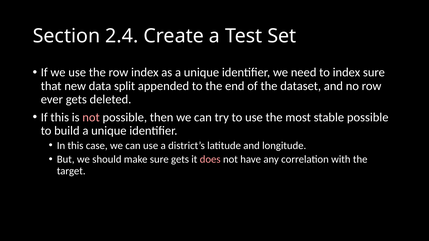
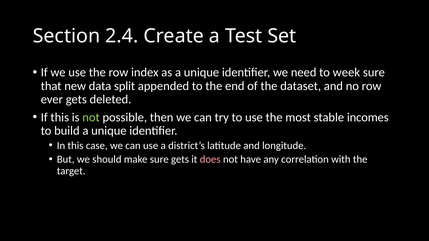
to index: index -> week (346, 73)
not colour: pink -> light green (91, 117)
stable possible: possible -> incomes (368, 117)
